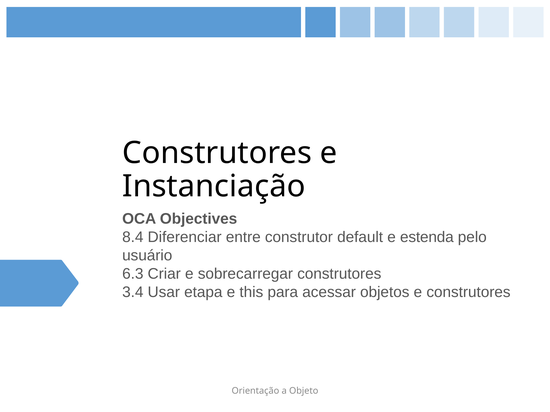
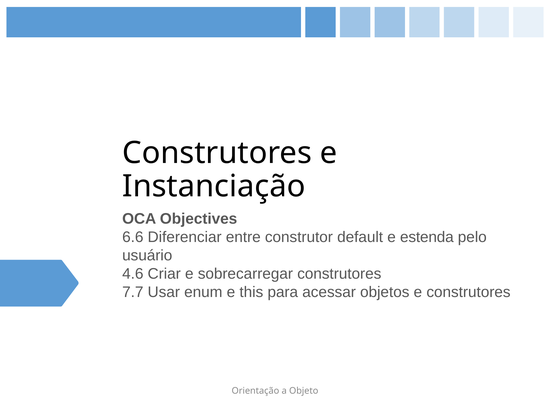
8.4: 8.4 -> 6.6 (133, 238)
6.3: 6.3 -> 4.6 (133, 274)
3.4: 3.4 -> 7.7 (133, 293)
etapa: etapa -> enum (203, 293)
